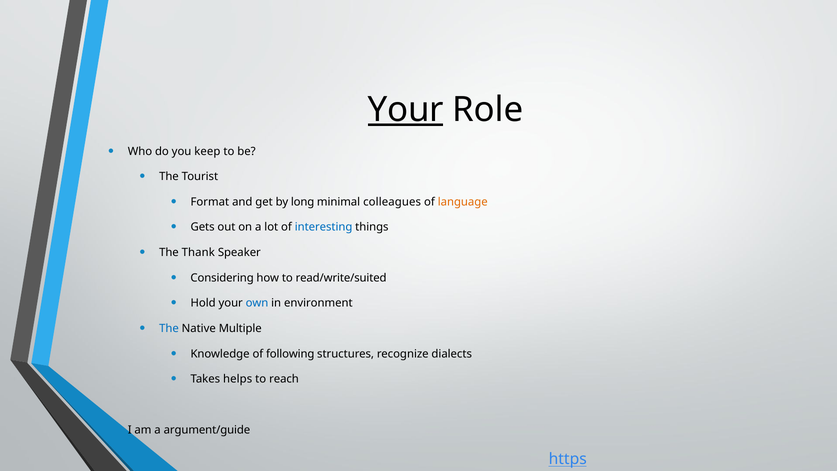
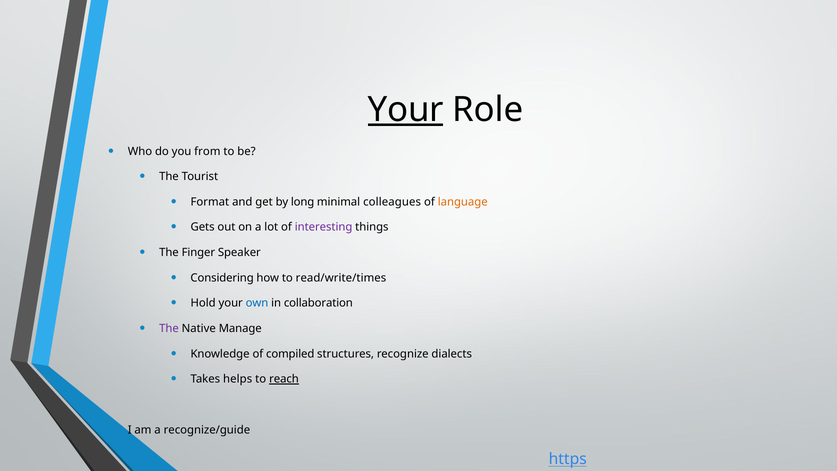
keep: keep -> from (207, 151)
interesting colour: blue -> purple (324, 227)
Thank: Thank -> Finger (198, 252)
read/write/suited: read/write/suited -> read/write/times (341, 278)
environment: environment -> collaboration (318, 303)
The colour: blue -> purple (169, 328)
Multiple: Multiple -> Manage (240, 328)
following: following -> compiled (290, 354)
reach underline: none -> present (284, 379)
argument/guide: argument/guide -> recognize/guide (207, 430)
